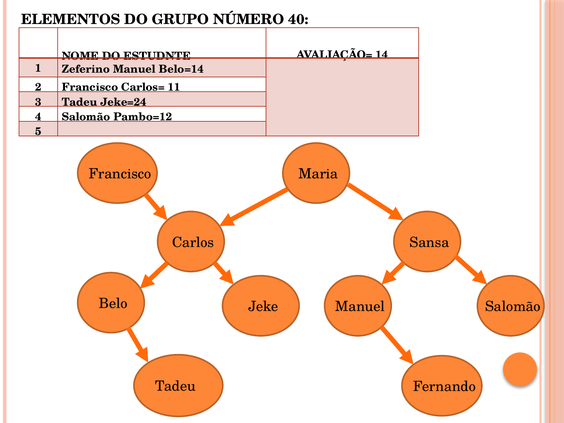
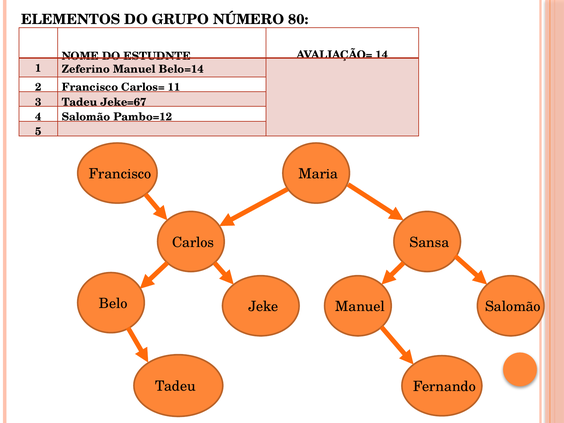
40: 40 -> 80 (298, 19)
Jeke=24: Jeke=24 -> Jeke=67 (123, 102)
